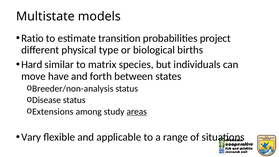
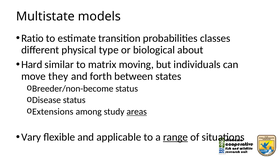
project: project -> classes (215, 38)
births: births -> about (190, 50)
species: species -> moving (136, 65)
have: have -> they (58, 76)
Breeder/non-analysis: Breeder/non-analysis -> Breeder/non-become (73, 89)
range underline: none -> present (175, 137)
